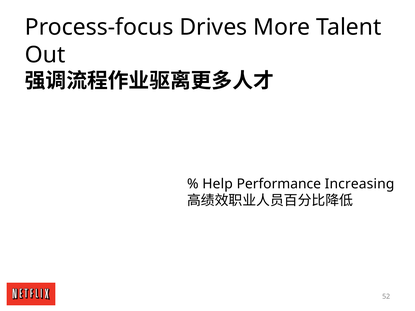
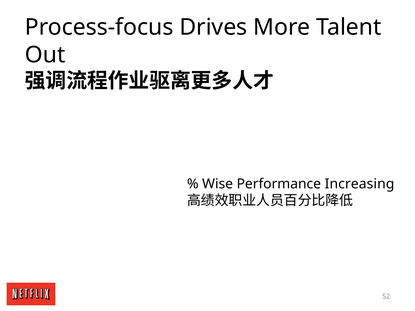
Help: Help -> Wise (218, 184)
